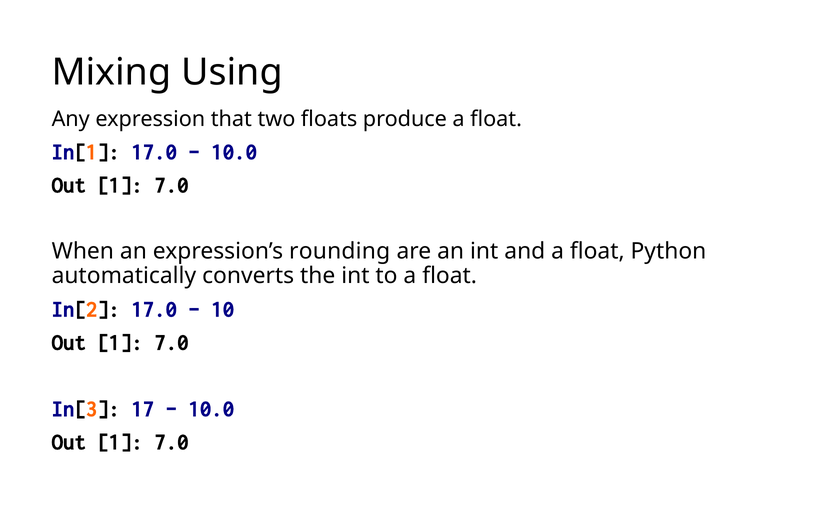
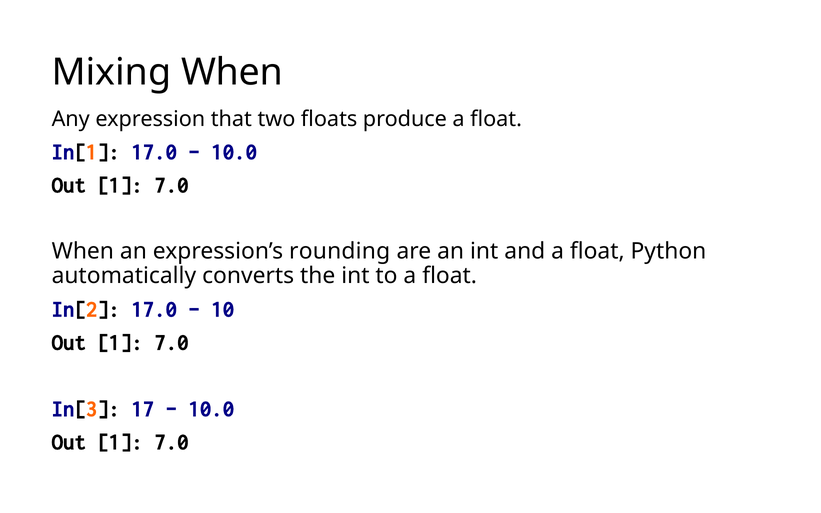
Mixing Using: Using -> When (232, 72)
